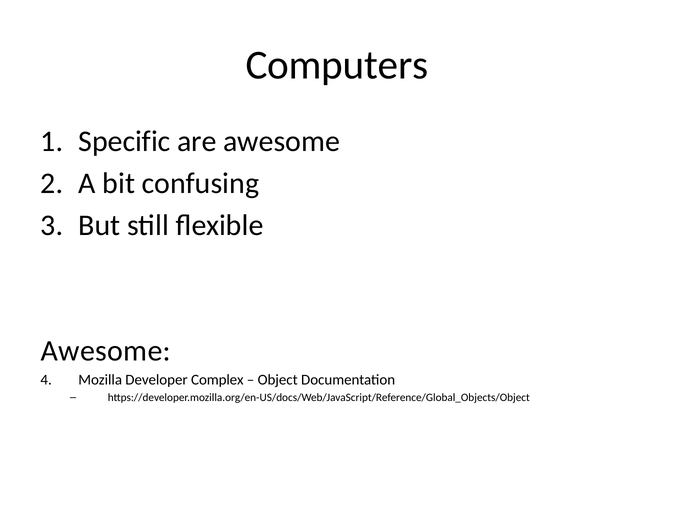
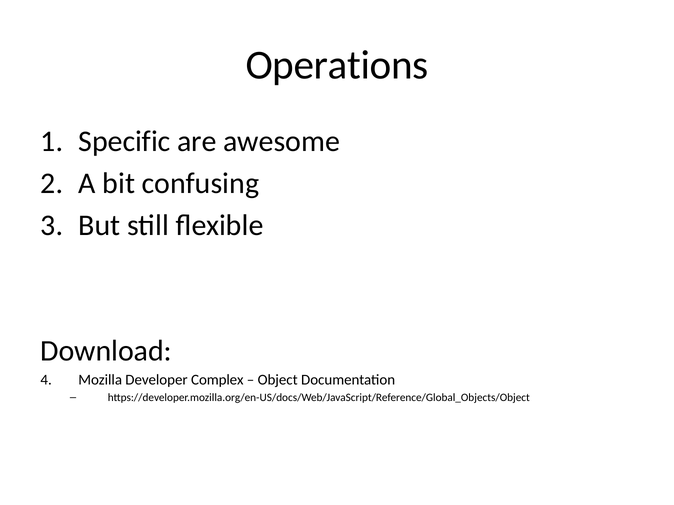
Computers: Computers -> Operations (337, 65)
Awesome: Awesome -> Download (106, 351)
